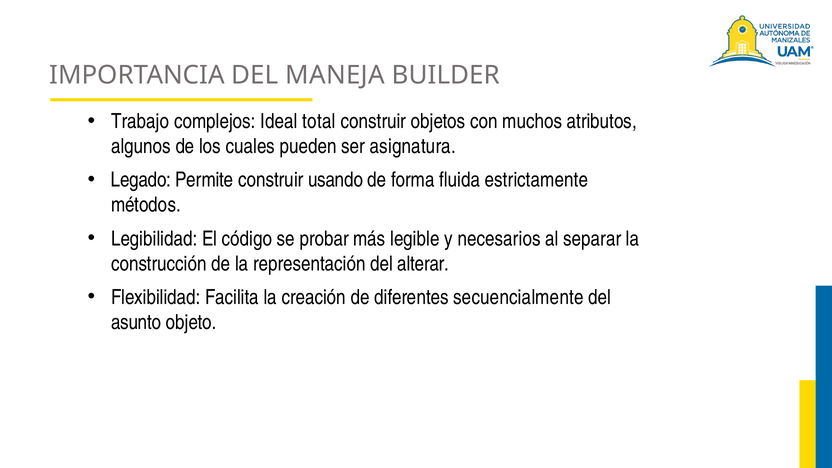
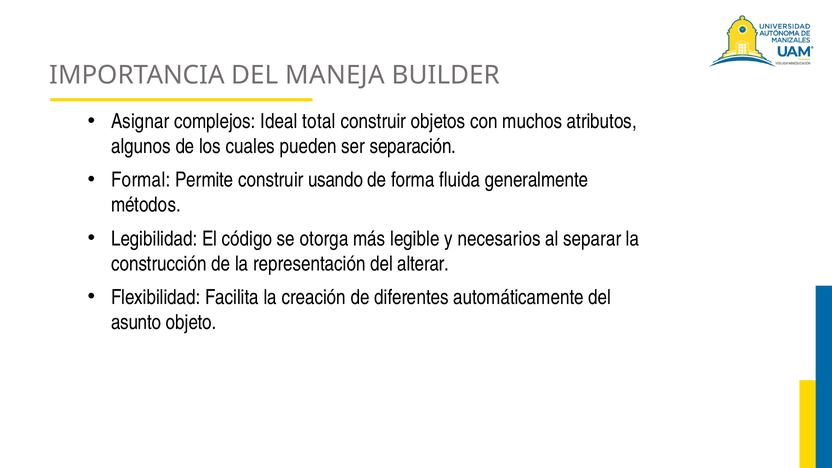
Trabajo: Trabajo -> Asignar (140, 121)
asignatura: asignatura -> separación (413, 146)
Legado: Legado -> Formal (141, 180)
estrictamente: estrictamente -> generalmente (537, 180)
probar: probar -> otorga (324, 239)
secuencialmente: secuencialmente -> automáticamente (519, 297)
